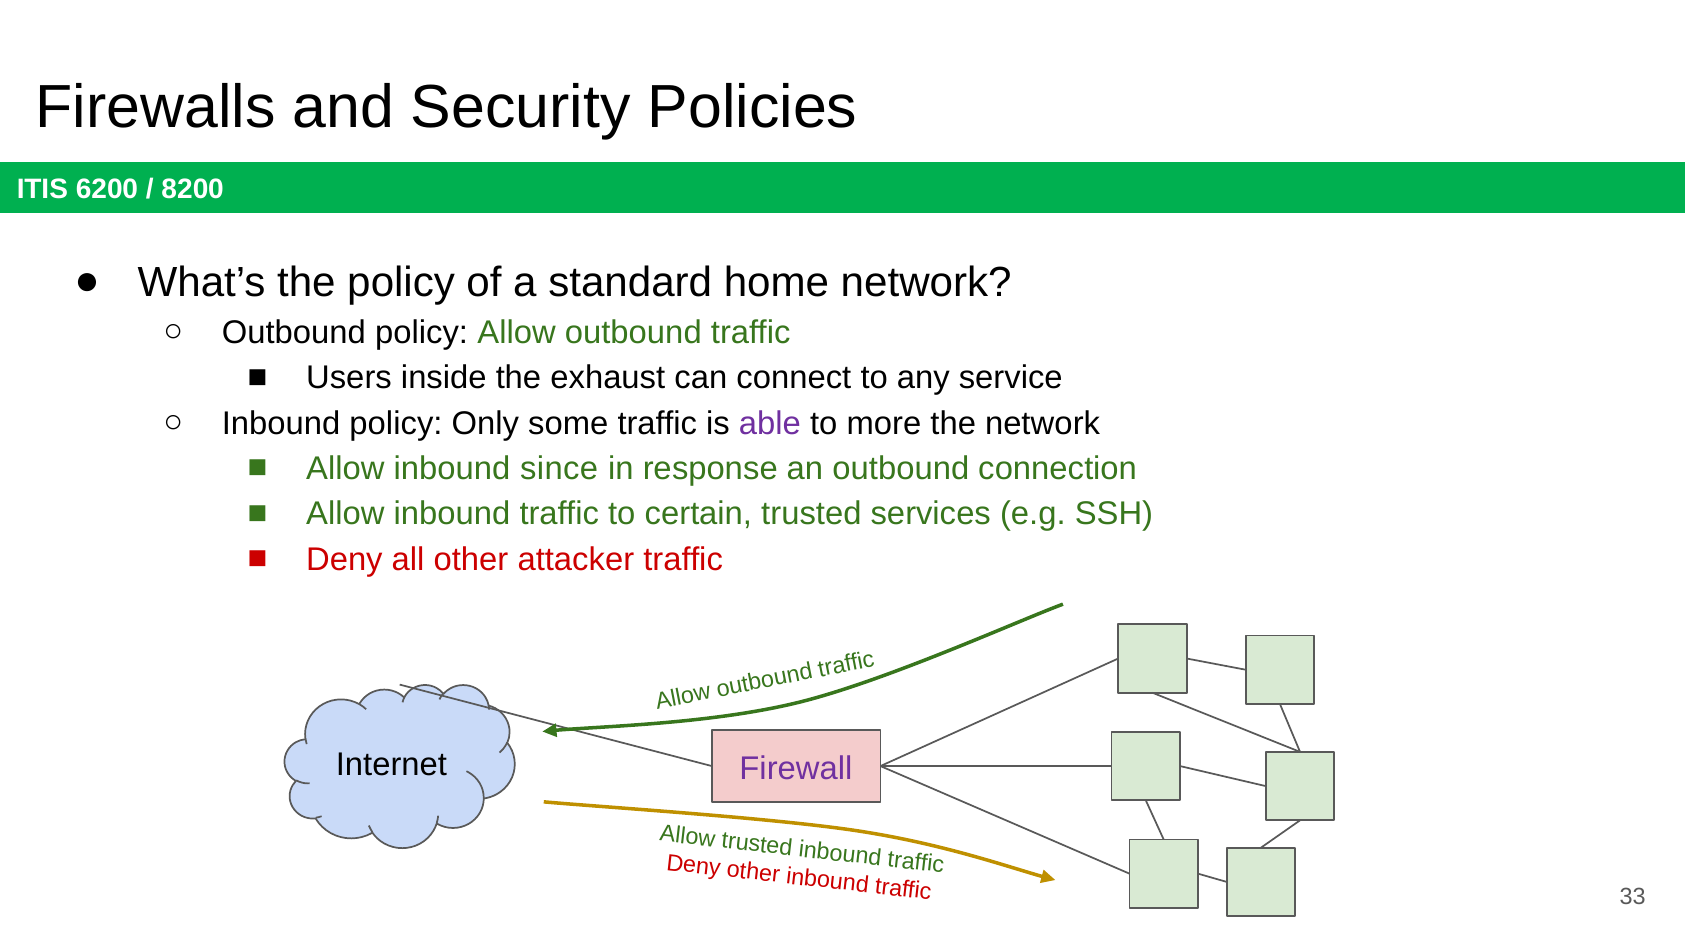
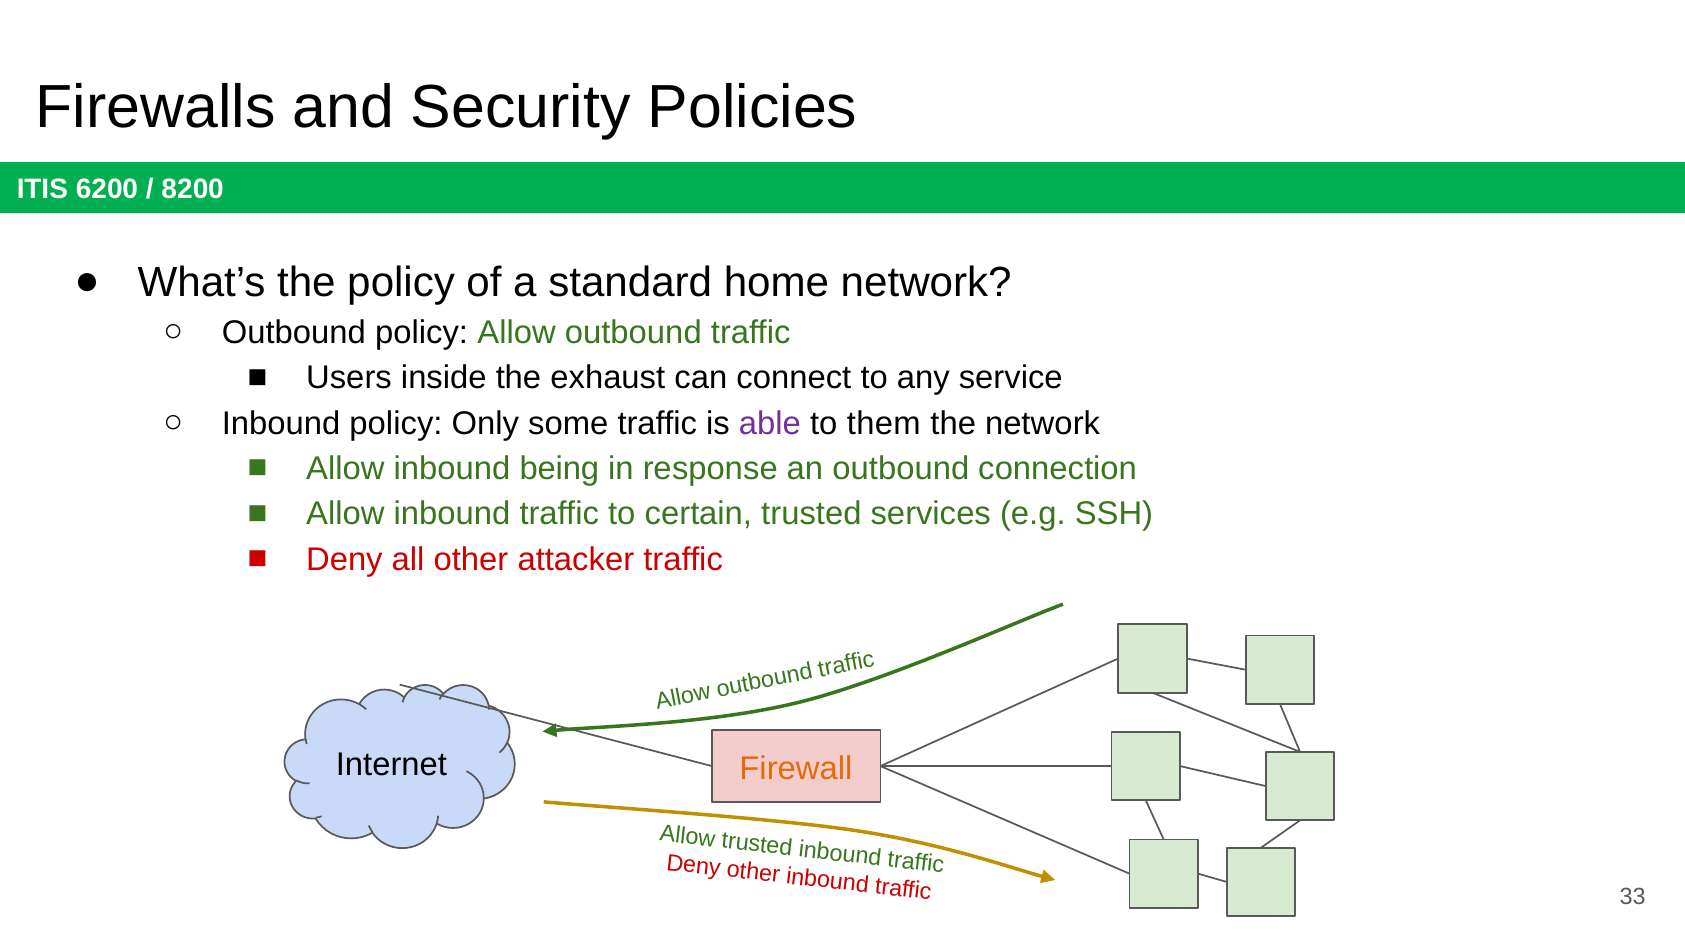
more: more -> them (884, 423)
since: since -> being (559, 469)
Firewall colour: purple -> orange (796, 768)
